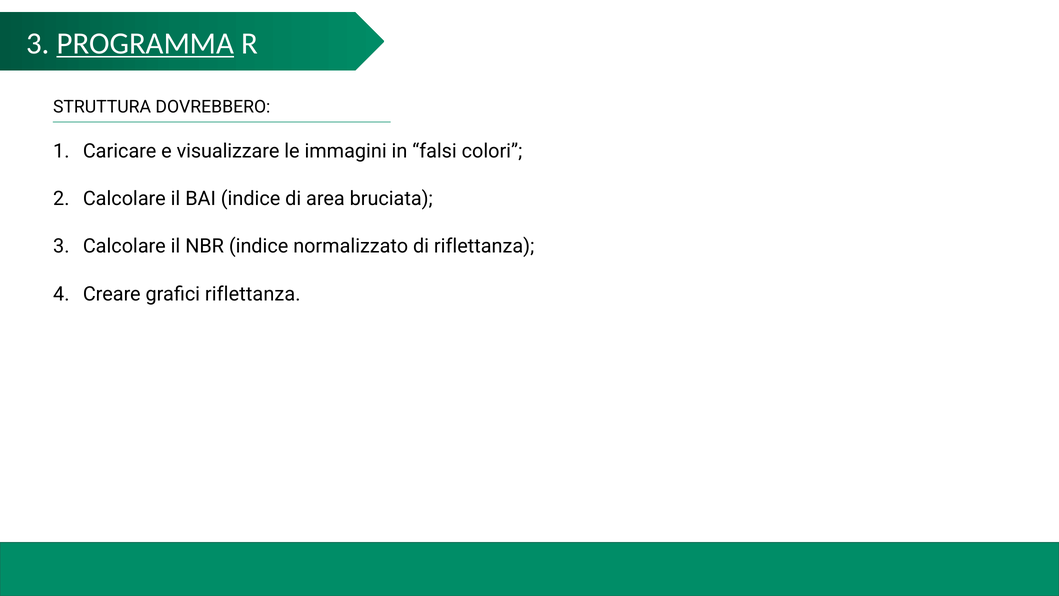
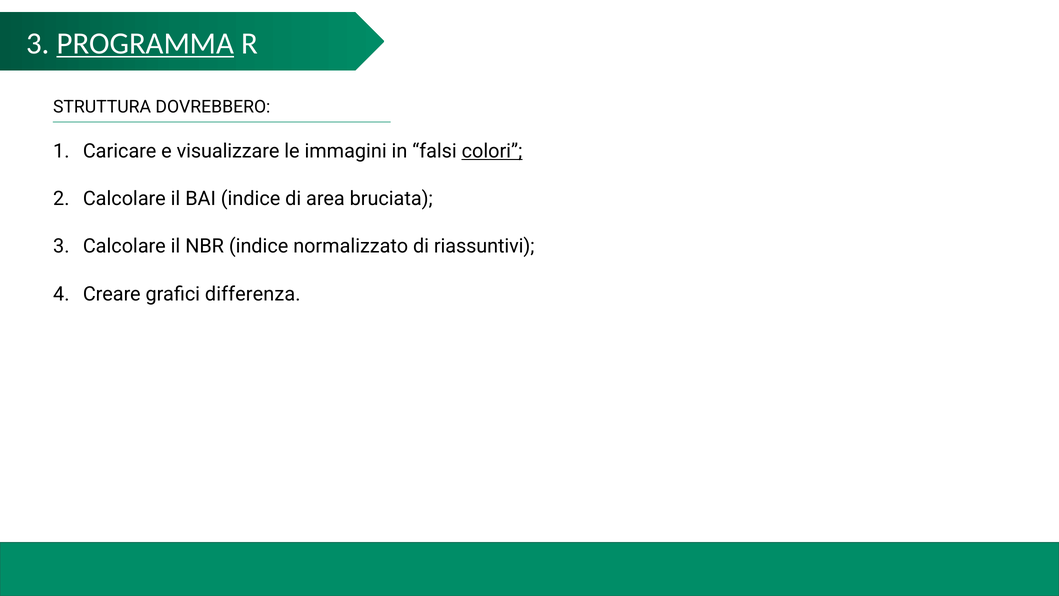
colori underline: none -> present (492, 151)
di riflettanza: riflettanza -> riassuntivi (484, 246)
grafici riflettanza: riflettanza -> differenza (253, 294)
